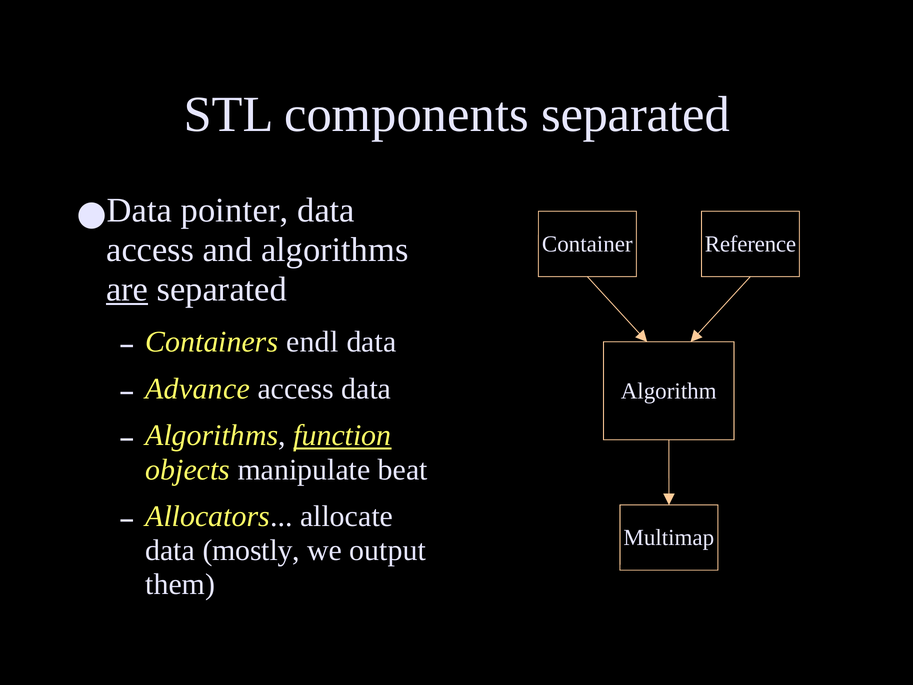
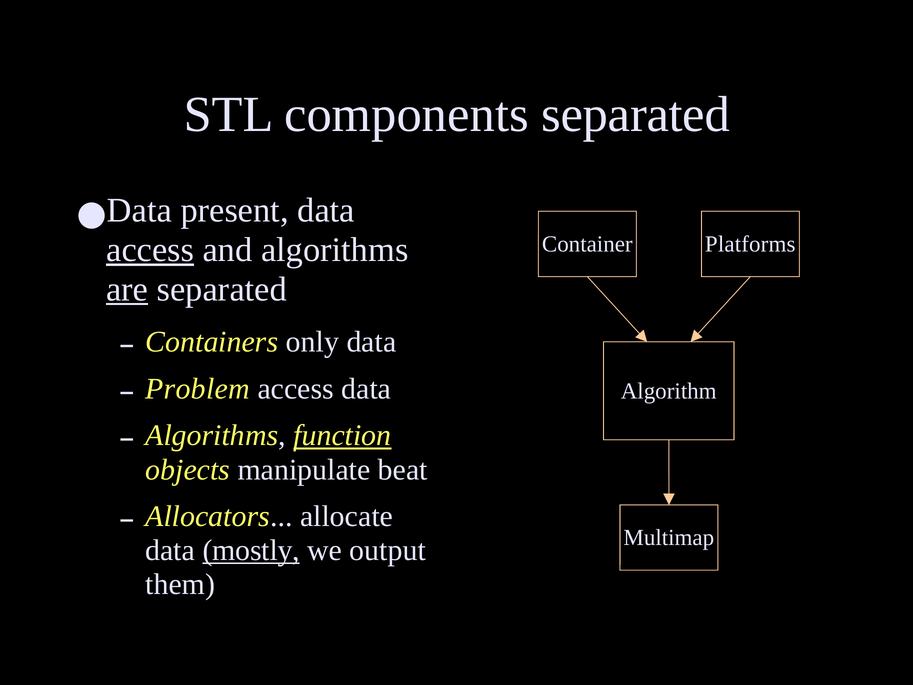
pointer: pointer -> present (235, 210)
Reference: Reference -> Platforms (750, 244)
access underline: none -> present (150, 250)
endl: endl -> only (312, 342)
Advance: Advance -> Problem (198, 389)
mostly underline: none -> present (251, 550)
